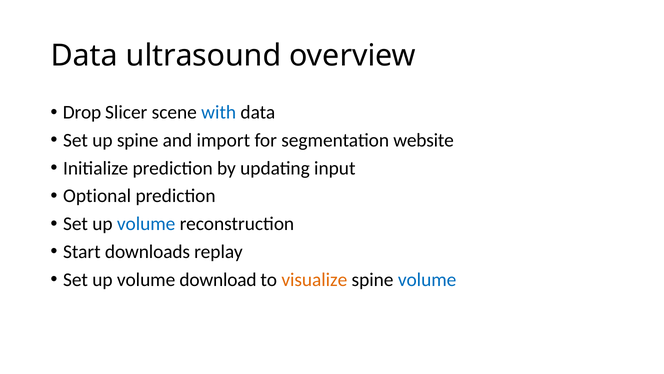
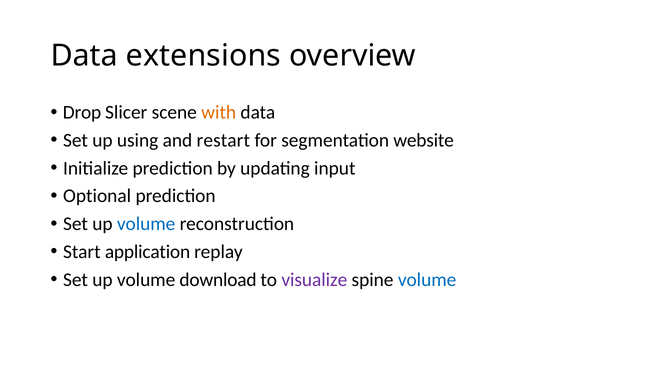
ultrasound: ultrasound -> extensions (203, 56)
with colour: blue -> orange (219, 112)
up spine: spine -> using (138, 140)
import: import -> restart (223, 140)
downloads: downloads -> application (148, 251)
visualize colour: orange -> purple (314, 279)
